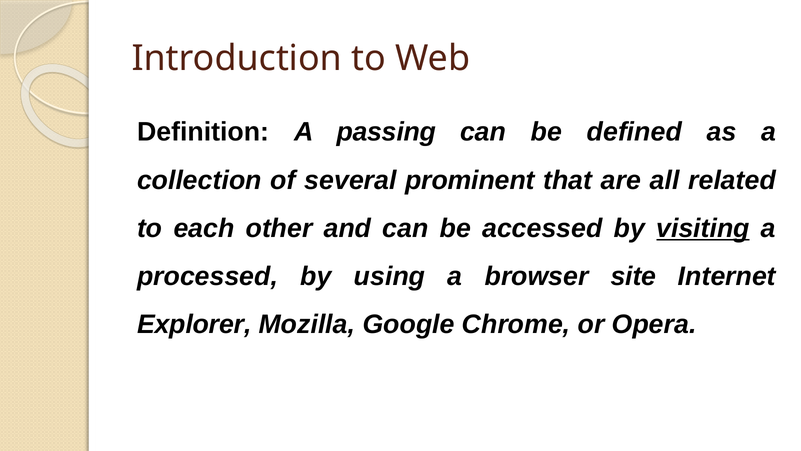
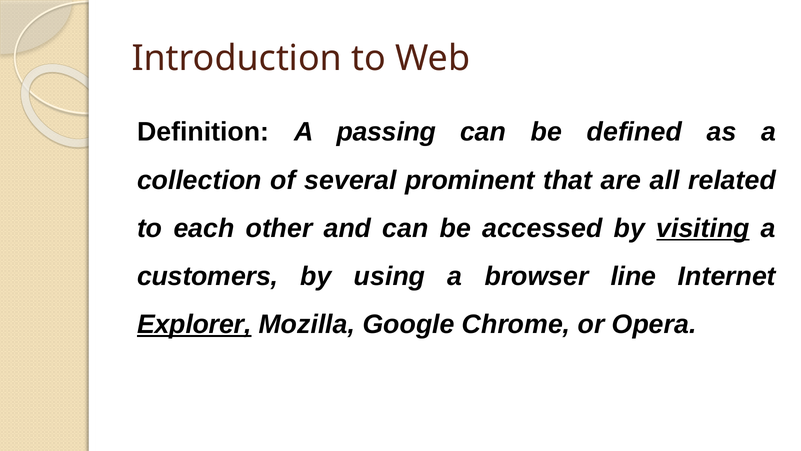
processed: processed -> customers (208, 276)
site: site -> line (633, 276)
Explorer underline: none -> present (194, 324)
